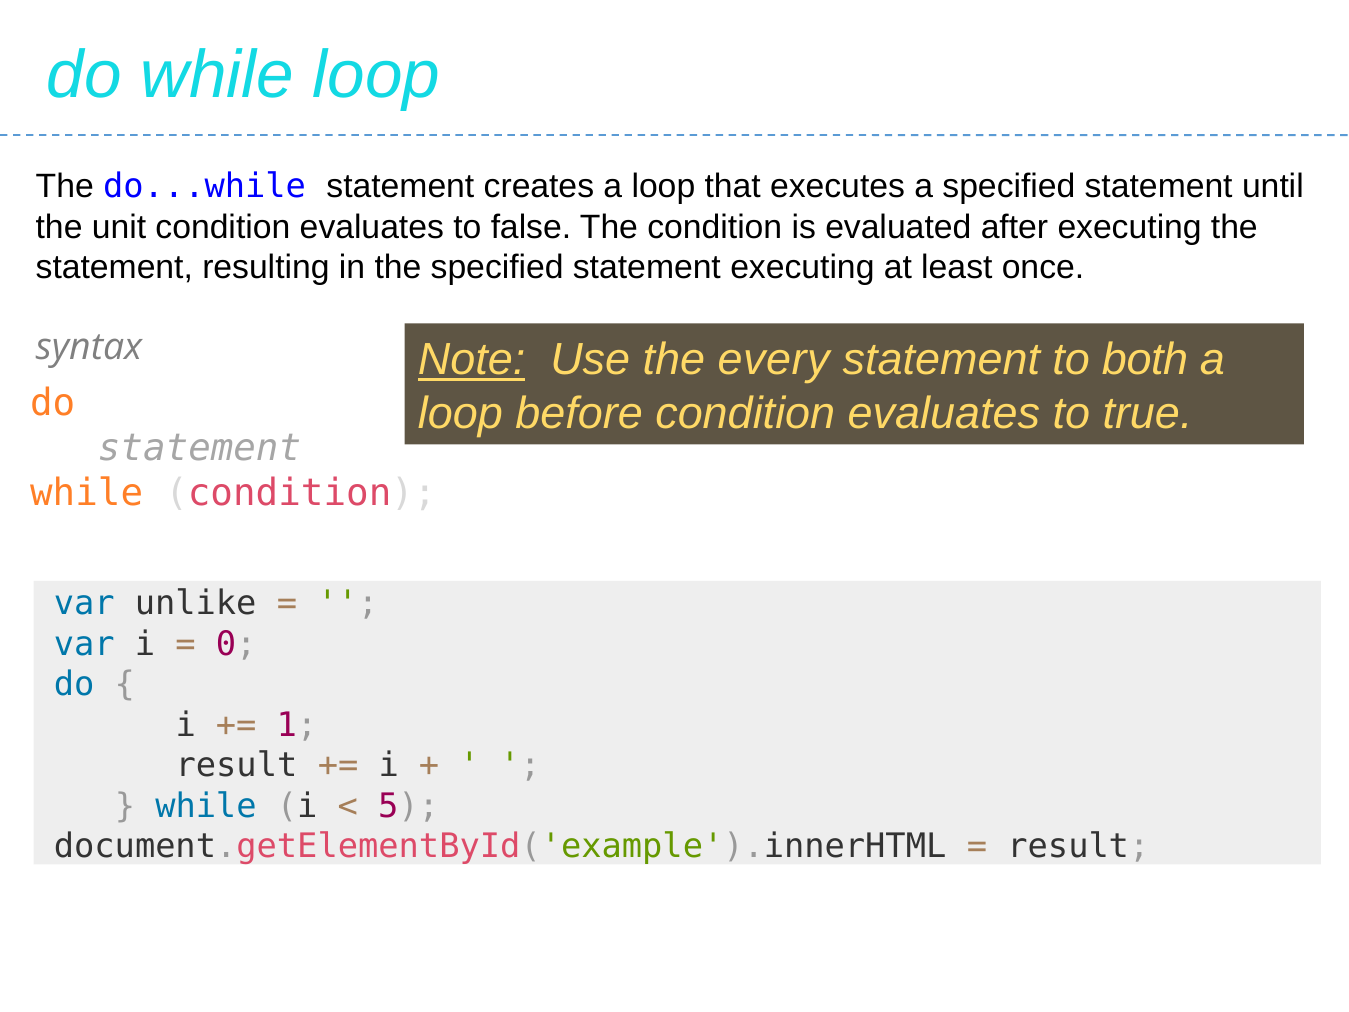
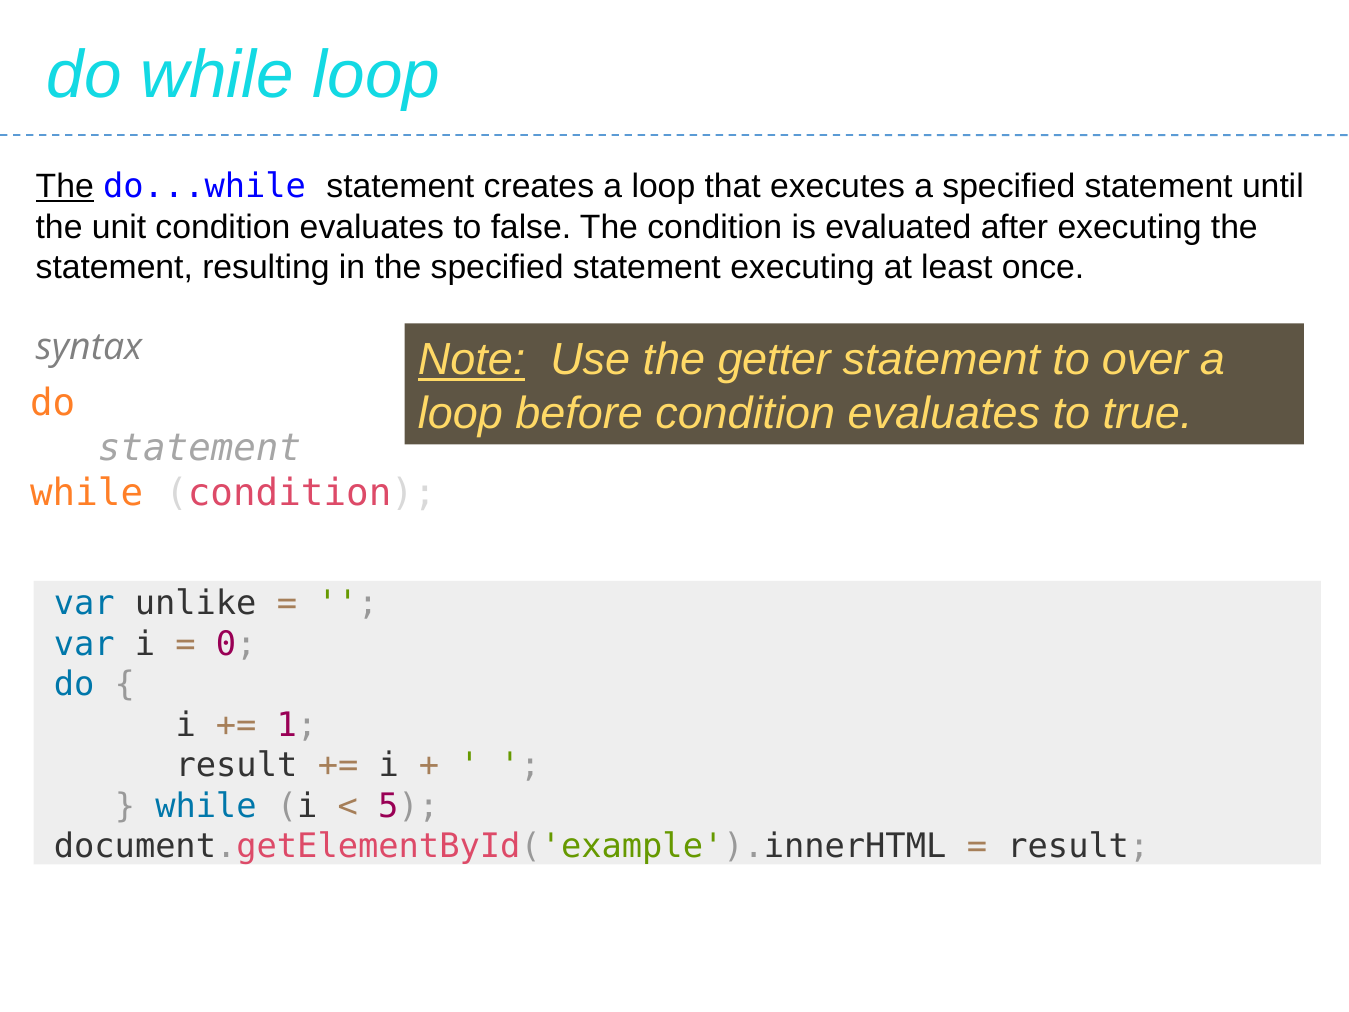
The underline: none -> present (65, 187)
every: every -> getter (774, 360)
both: both -> over (1145, 360)
